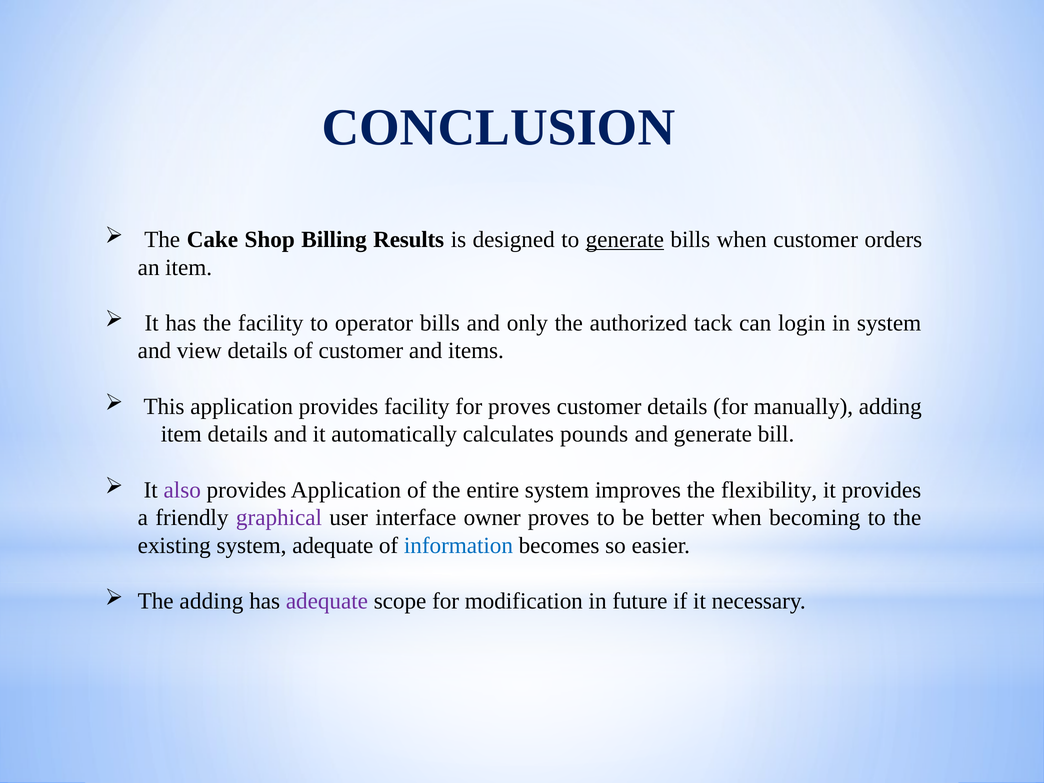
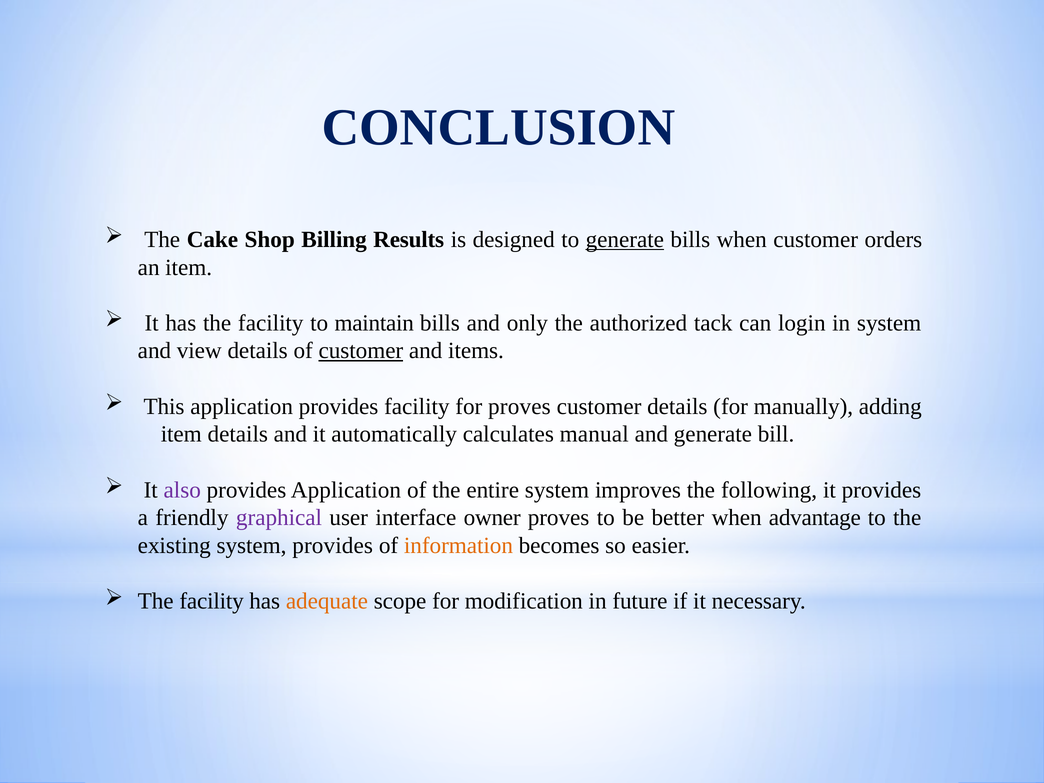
operator: operator -> maintain (374, 323)
customer underline: none -> present (361, 351)
pounds: pounds -> manual (594, 434)
flexibility: flexibility -> following (769, 490)
becoming: becoming -> advantage (815, 518)
system adequate: adequate -> provides (333, 546)
information colour: blue -> orange (458, 546)
adding: adding -> facility (212, 601)
adequate colour: purple -> orange (327, 601)
